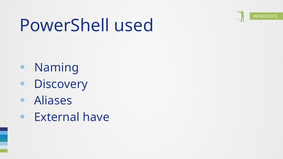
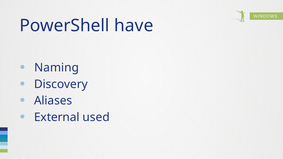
used: used -> have (134, 26)
have: have -> used (96, 117)
